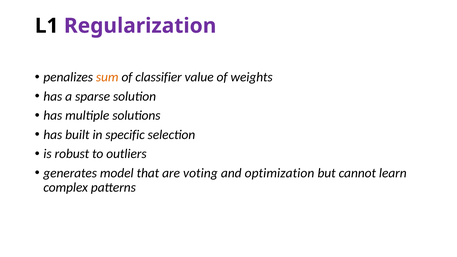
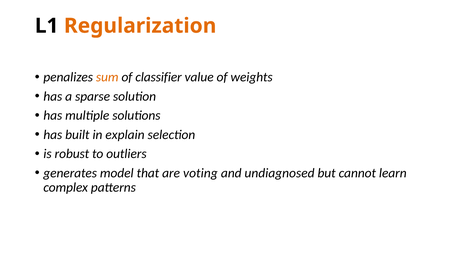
Regularization colour: purple -> orange (140, 26)
specific: specific -> explain (125, 135)
optimization: optimization -> undiagnosed (280, 173)
